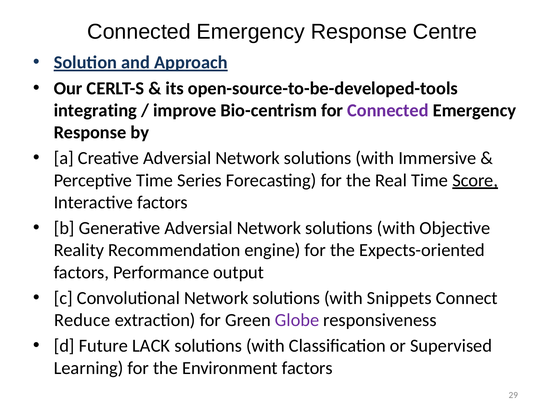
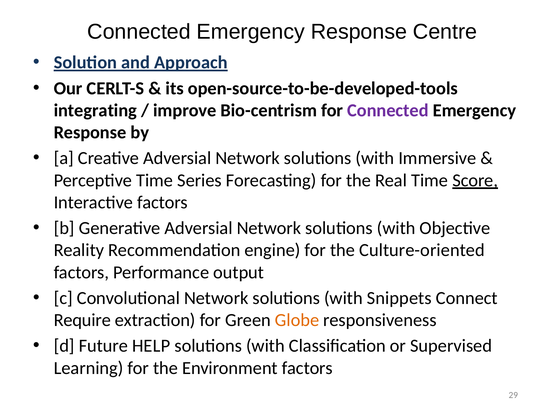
Expects-oriented: Expects-oriented -> Culture-oriented (422, 250)
Reduce: Reduce -> Require (82, 320)
Globe colour: purple -> orange (297, 320)
LACK: LACK -> HELP (151, 345)
